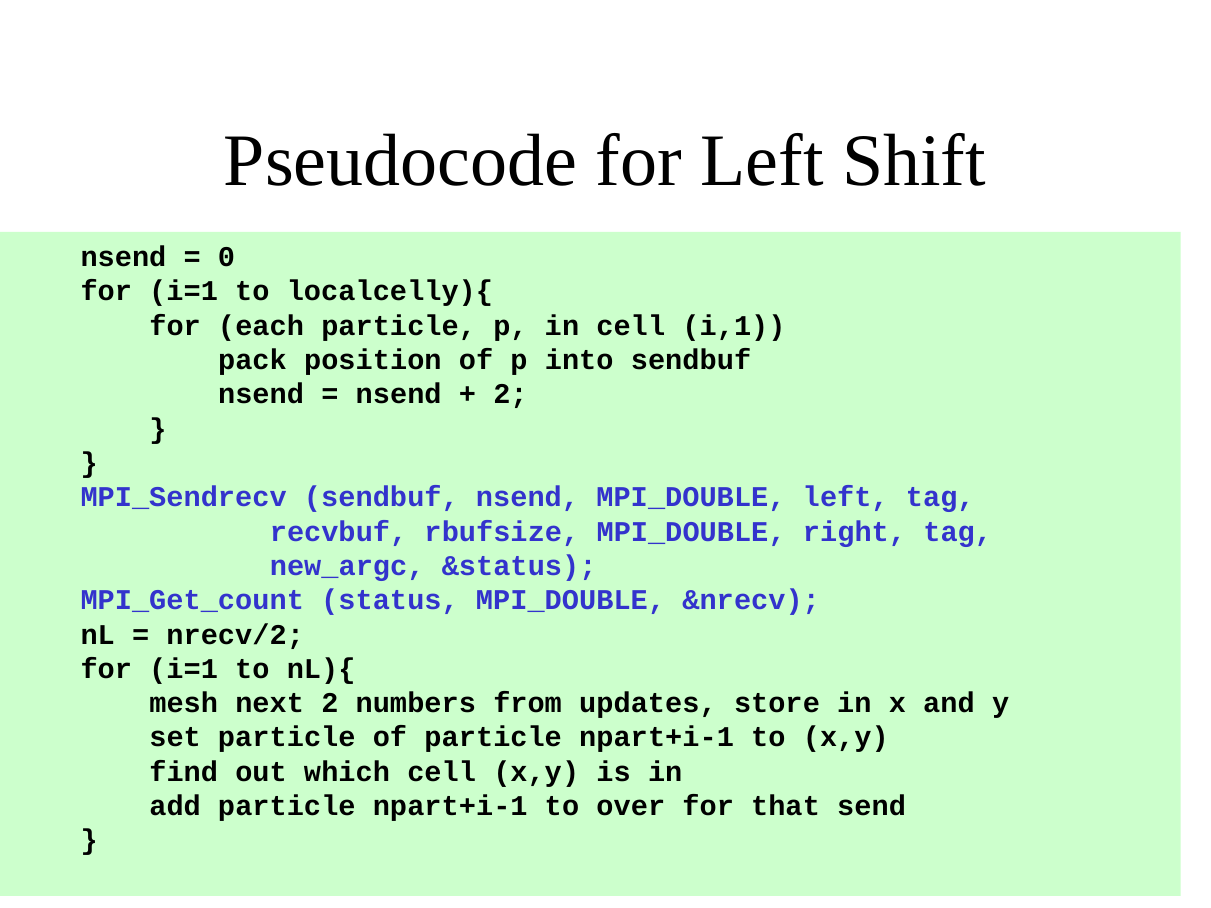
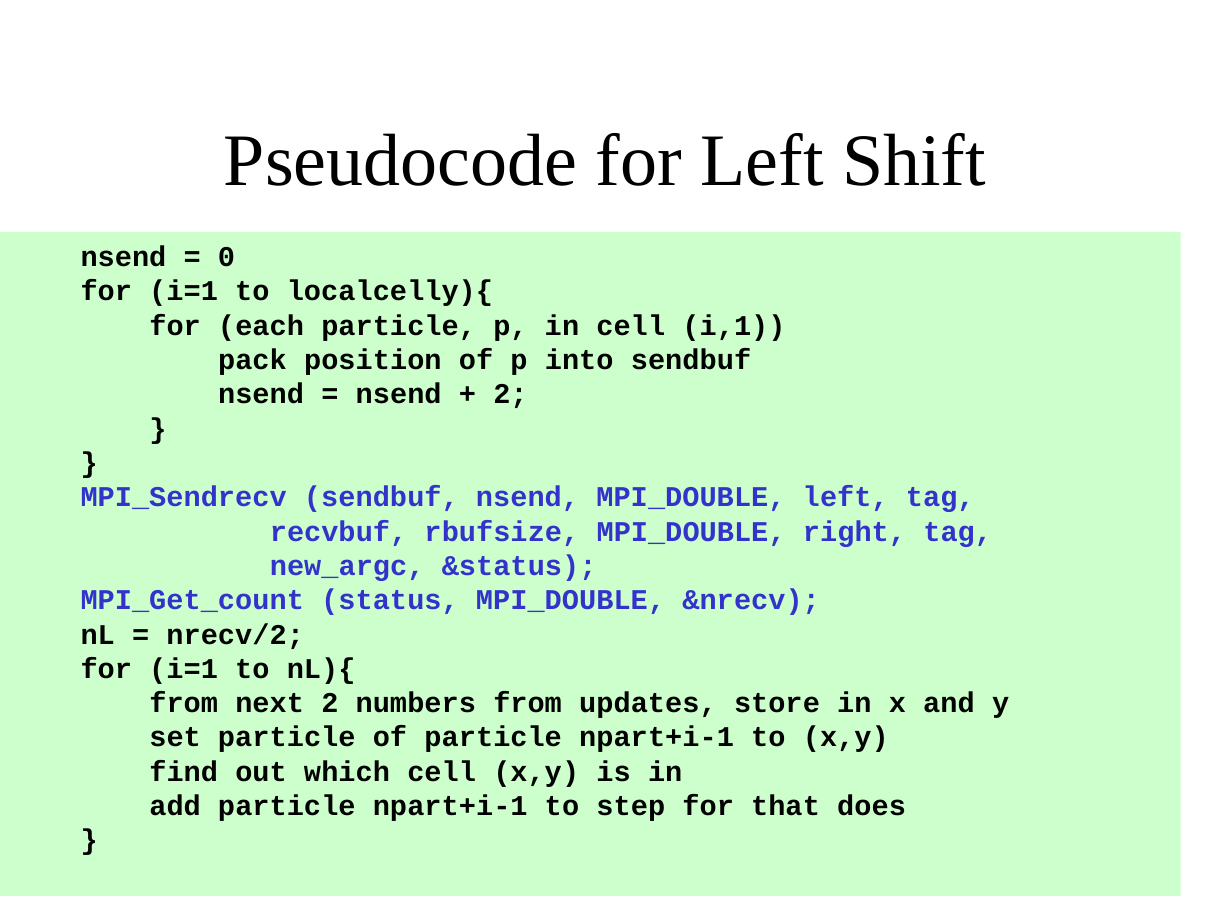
mesh: mesh -> from (184, 703)
over: over -> step (631, 806)
send: send -> does (872, 806)
